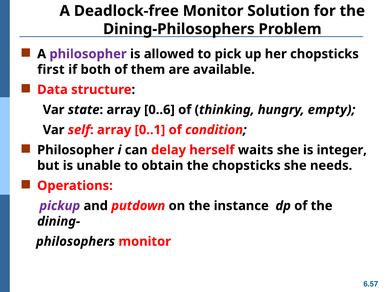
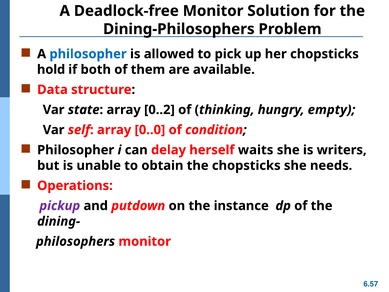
philosopher colour: purple -> blue (88, 54)
first: first -> hold (51, 69)
0..6: 0..6 -> 0..2 (159, 110)
0..1: 0..1 -> 0..0 (150, 130)
integer: integer -> writers (342, 150)
